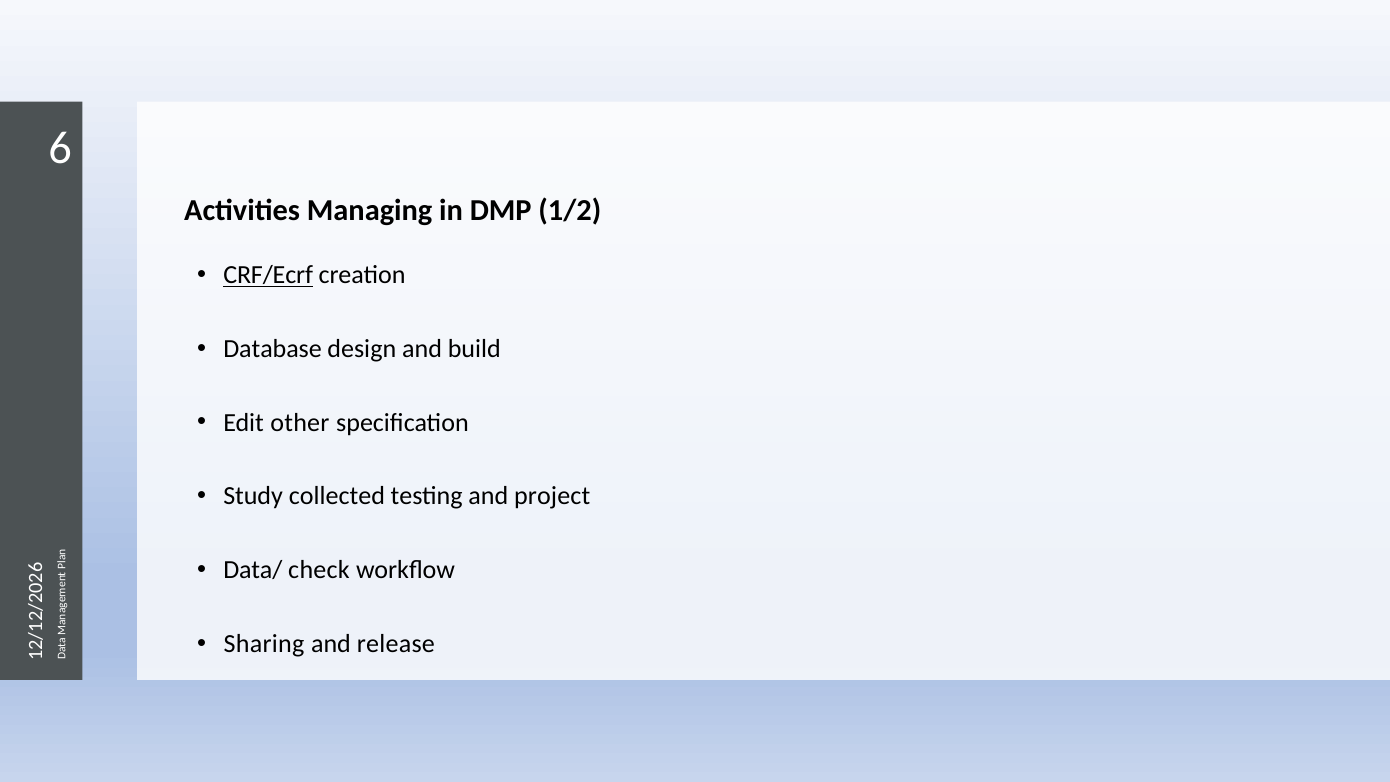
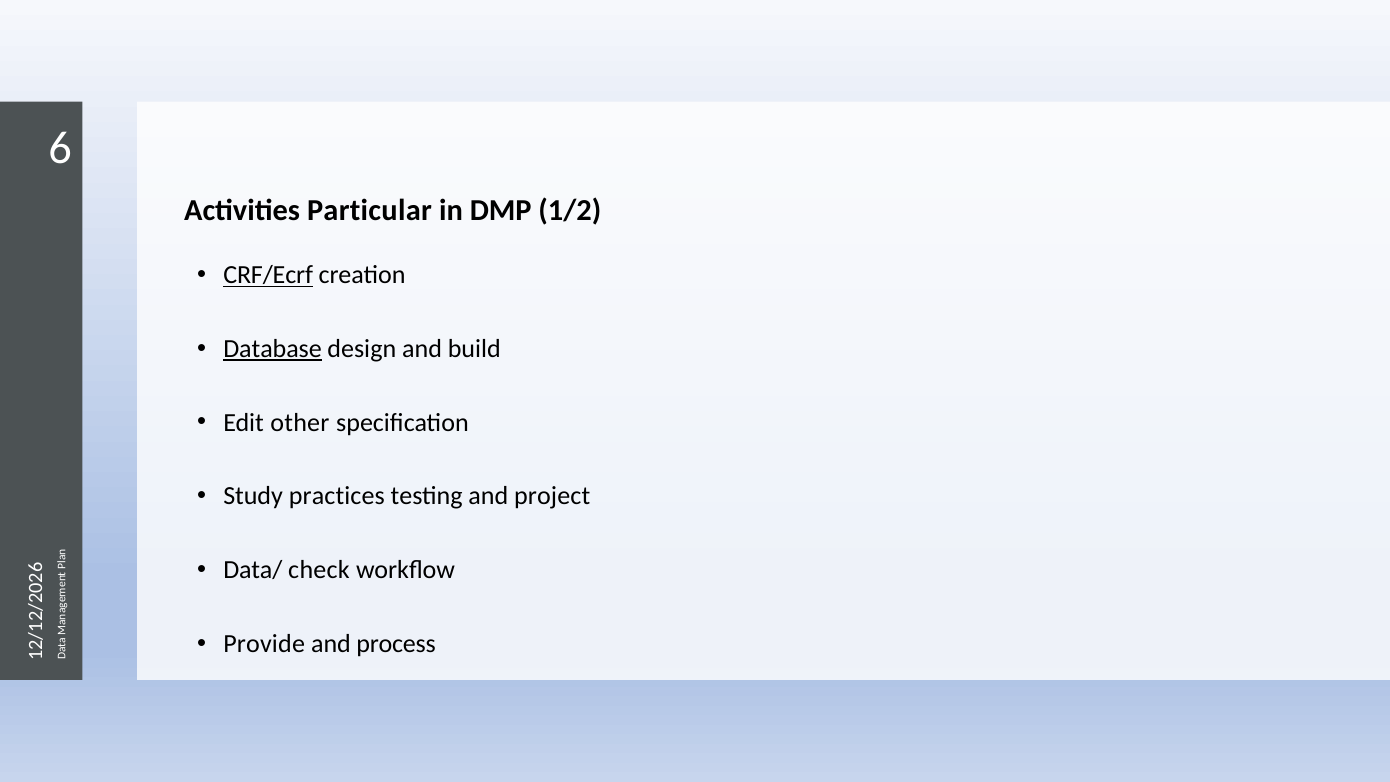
Managing: Managing -> Particular (369, 210)
Database underline: none -> present (273, 349)
collected: collected -> practices (337, 496)
Sharing: Sharing -> Provide (264, 644)
release: release -> process (396, 644)
